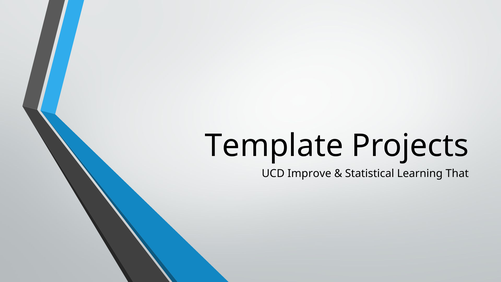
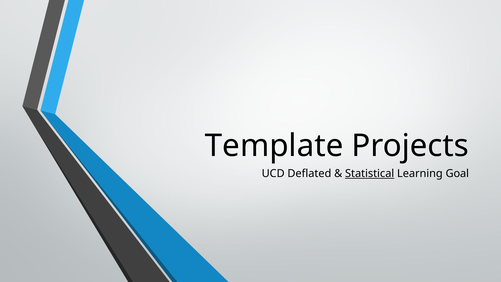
Improve: Improve -> Deflated (309, 173)
Statistical underline: none -> present (370, 173)
That: That -> Goal (457, 173)
